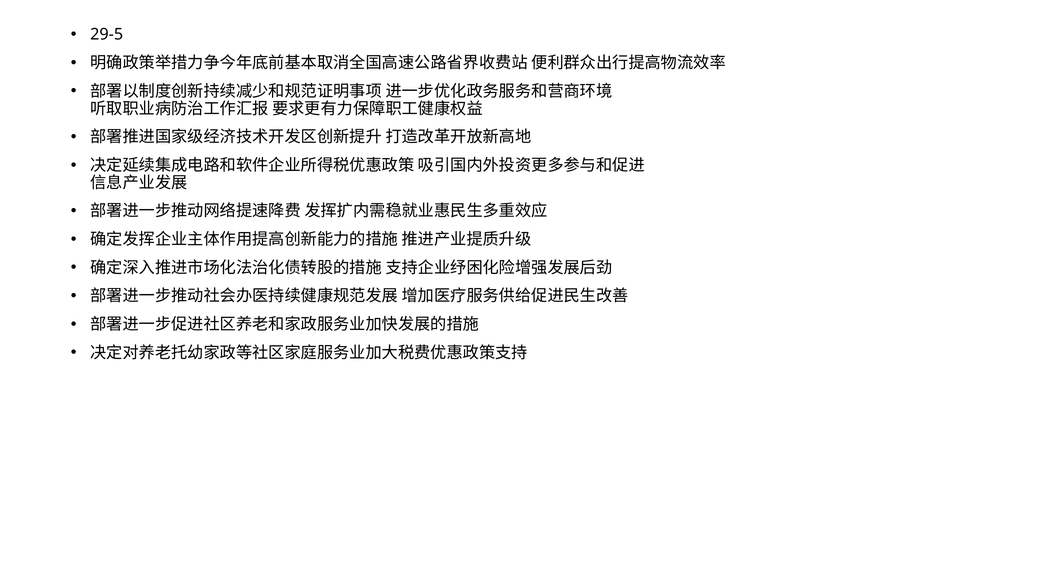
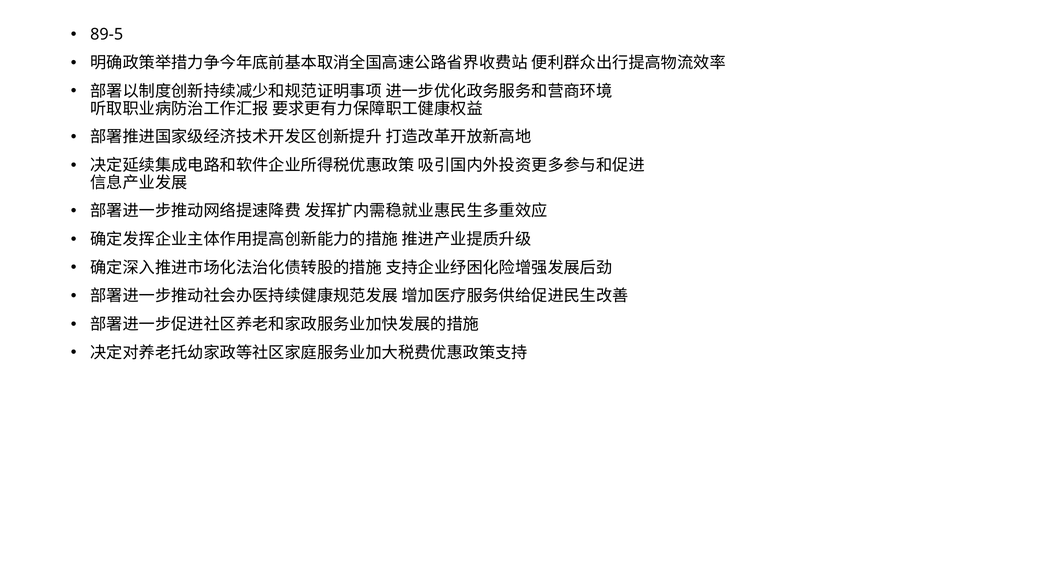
29-5: 29-5 -> 89-5 (107, 35)
